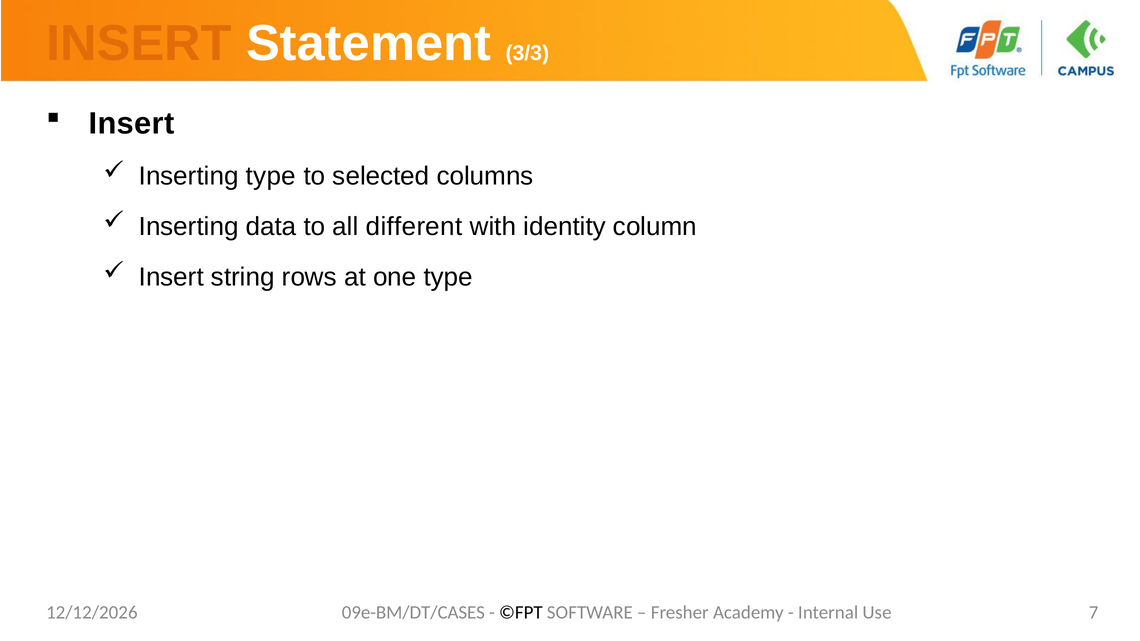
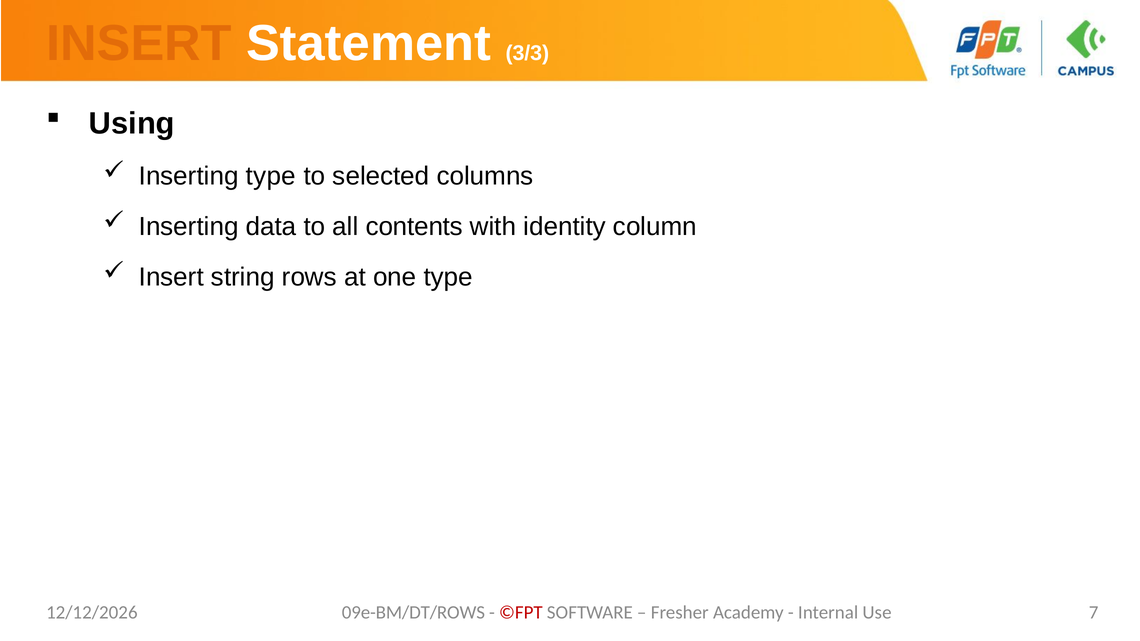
Insert: Insert -> Using (132, 123)
different: different -> contents (414, 227)
09e-BM/DT/CASES: 09e-BM/DT/CASES -> 09e-BM/DT/ROWS (413, 613)
©FPT colour: black -> red (521, 613)
